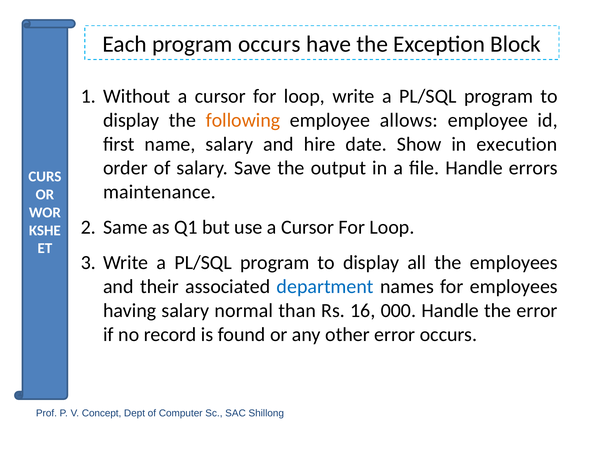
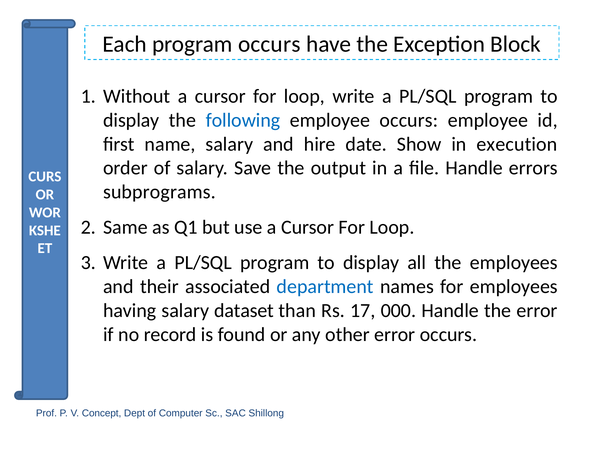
following colour: orange -> blue (243, 120)
employee allows: allows -> occurs (409, 120)
maintenance: maintenance -> subprograms (159, 192)
normal: normal -> dataset (244, 311)
16: 16 -> 17 (363, 311)
